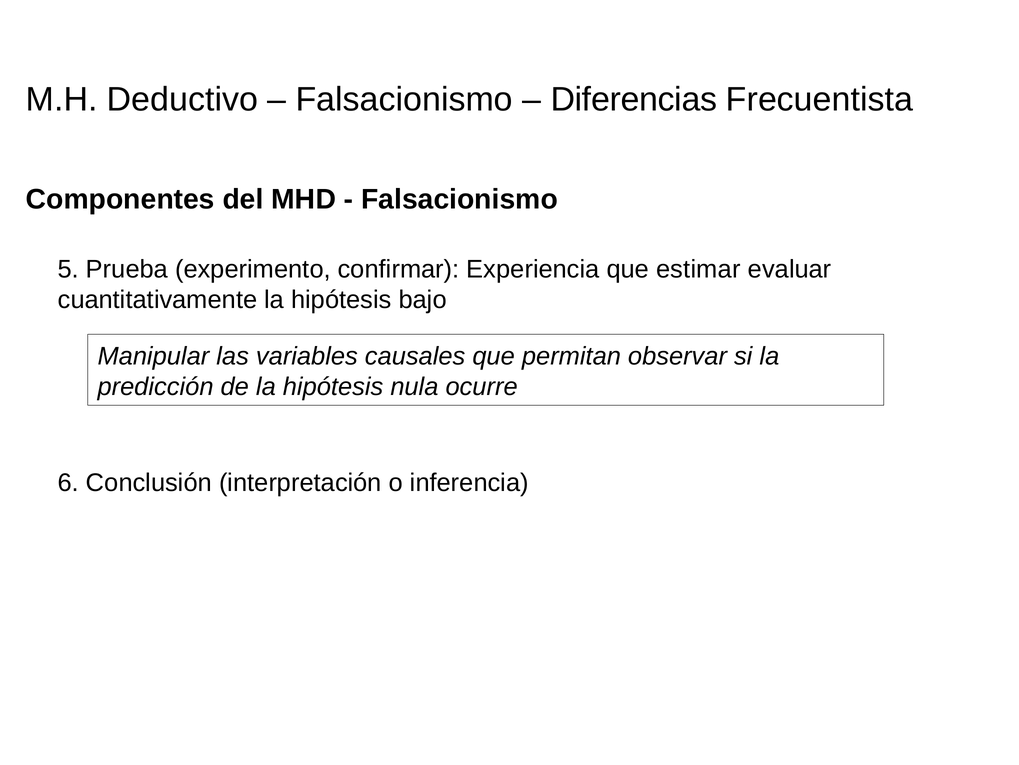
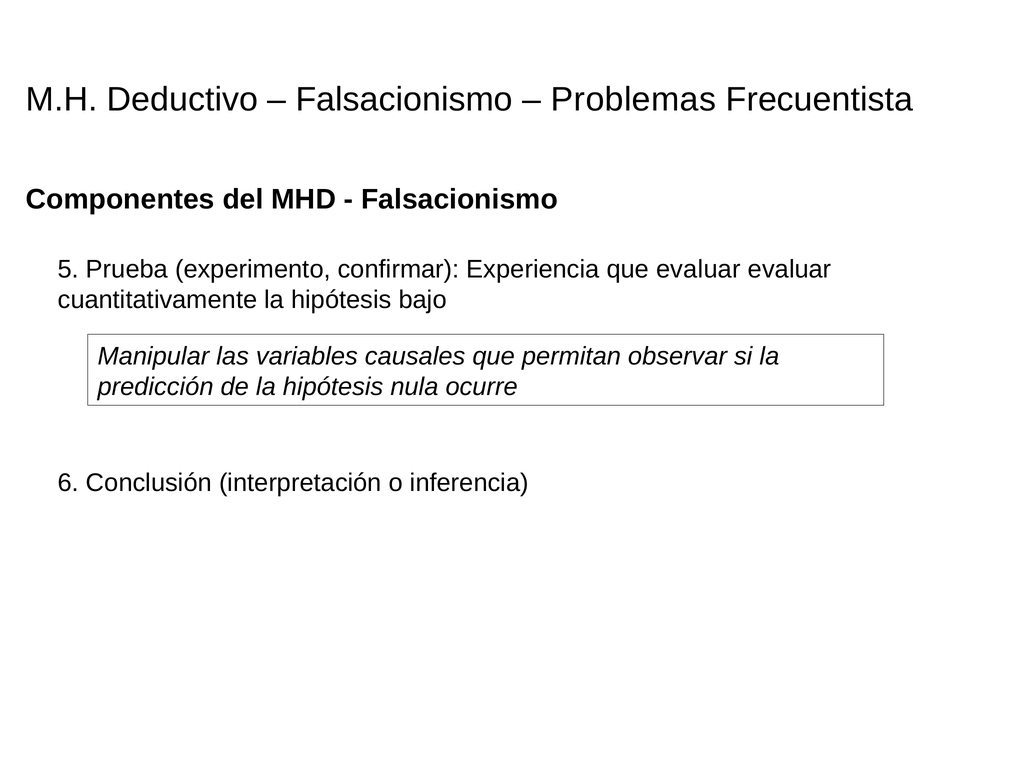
Diferencias: Diferencias -> Problemas (633, 99)
que estimar: estimar -> evaluar (698, 269)
